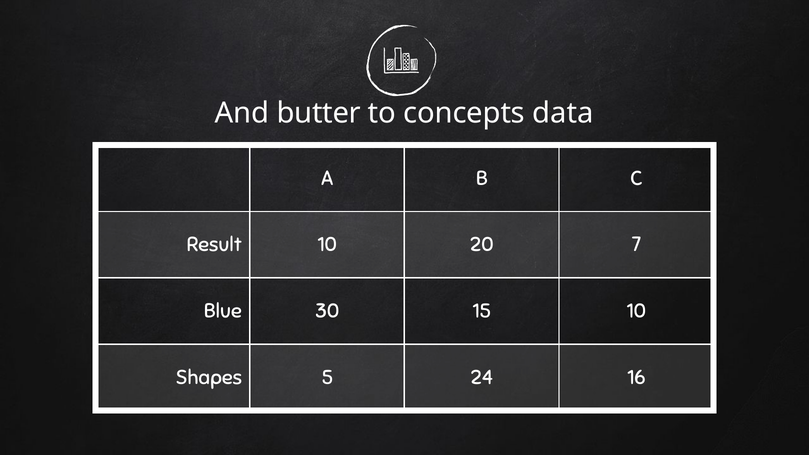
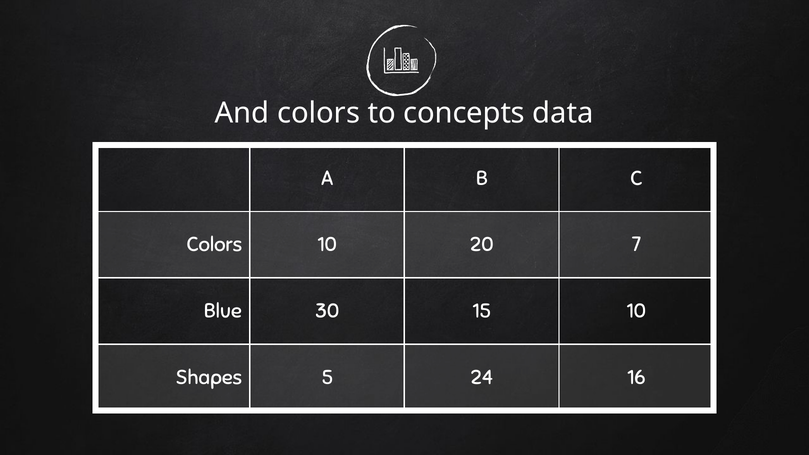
And butter: butter -> colors (319, 113)
Result: Result -> Colors (214, 245)
